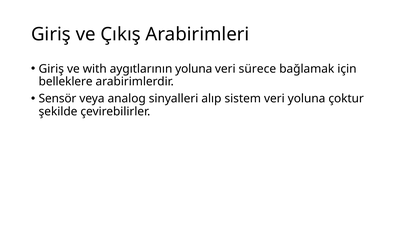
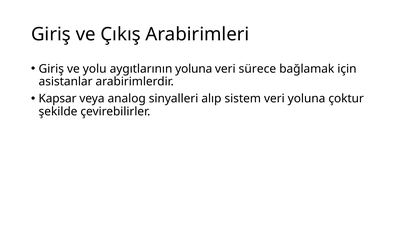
with: with -> yolu (95, 69)
belleklere: belleklere -> asistanlar (66, 82)
Sensör: Sensör -> Kapsar (58, 99)
